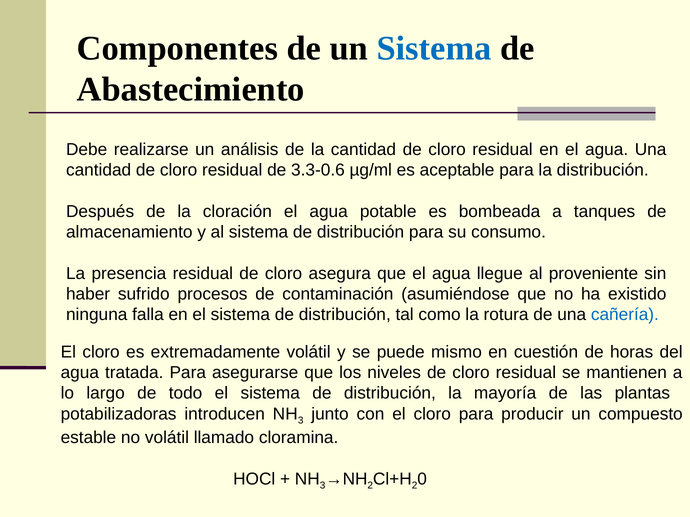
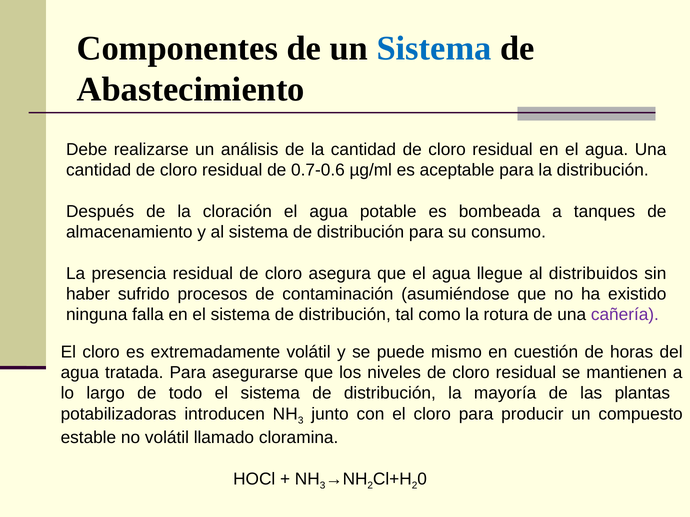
3.3-0.6: 3.3-0.6 -> 0.7-0.6 (318, 170)
proveniente: proveniente -> distribuidos (593, 274)
cañería colour: blue -> purple (625, 315)
